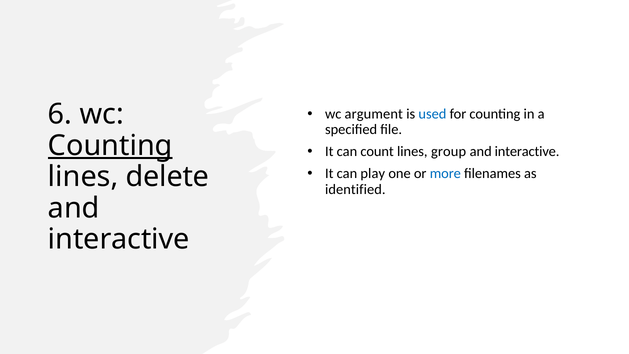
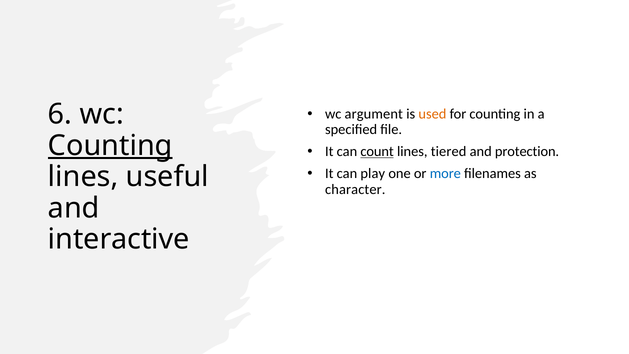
used colour: blue -> orange (432, 114)
count underline: none -> present (377, 152)
group: group -> tiered (449, 152)
interactive: interactive -> protection (527, 152)
delete: delete -> useful (167, 177)
identified: identified -> character (355, 189)
